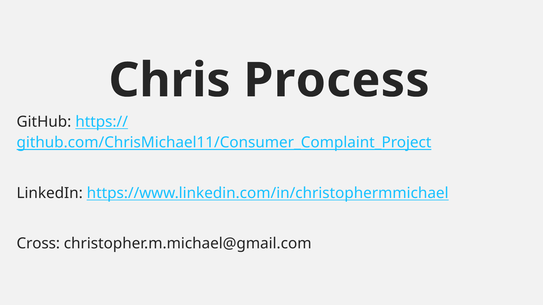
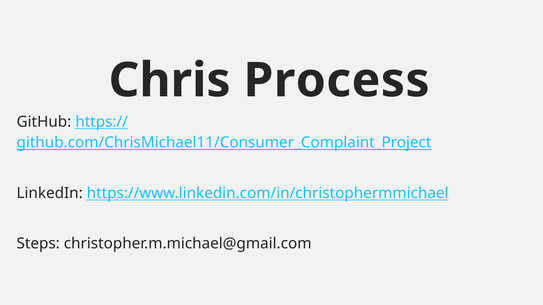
Cross: Cross -> Steps (38, 244)
